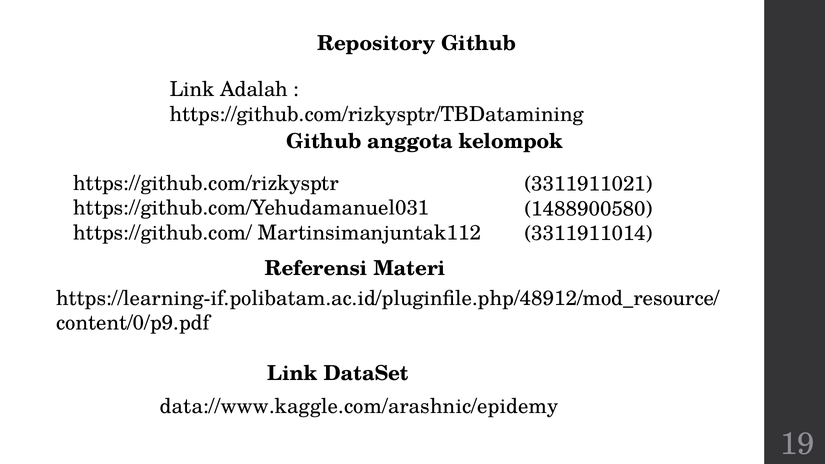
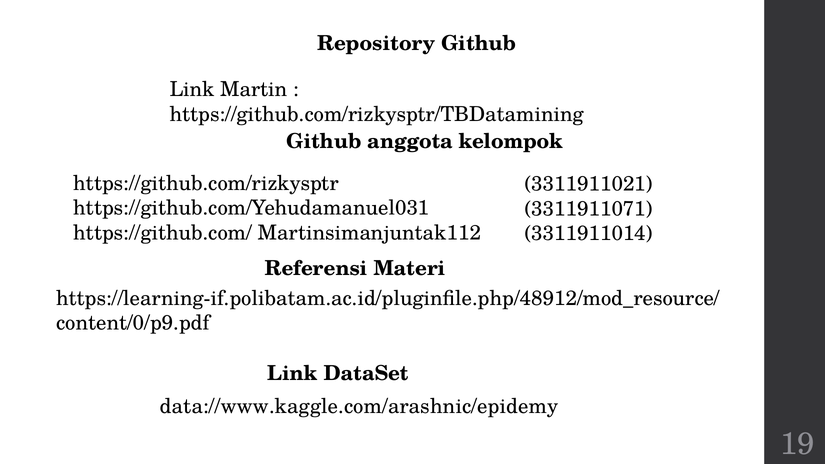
Adalah: Adalah -> Martin (254, 90)
1488900580: 1488900580 -> 3311911071 (589, 209)
